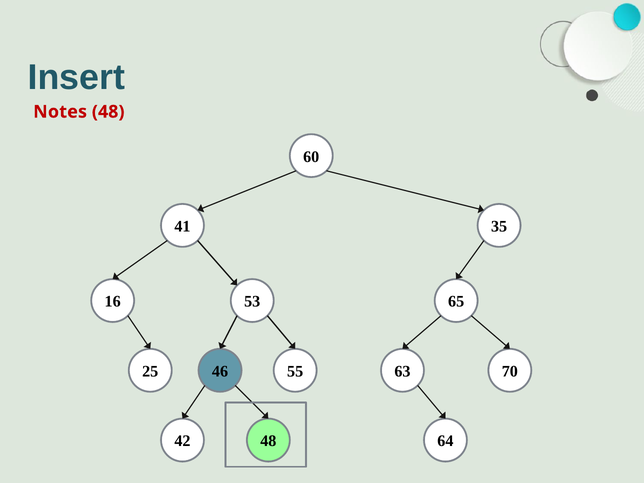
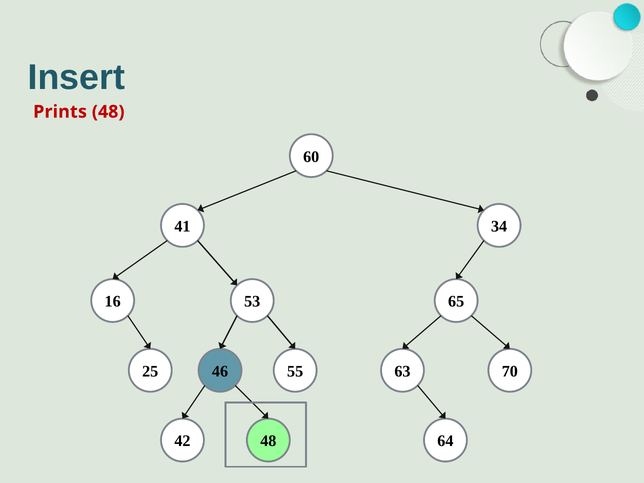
Notes: Notes -> Prints (60, 112)
35: 35 -> 34 (499, 227)
